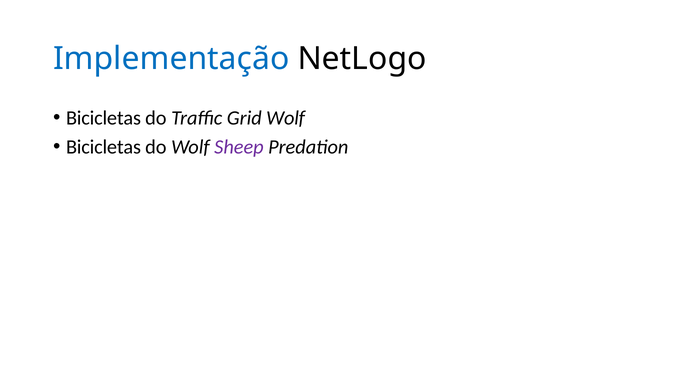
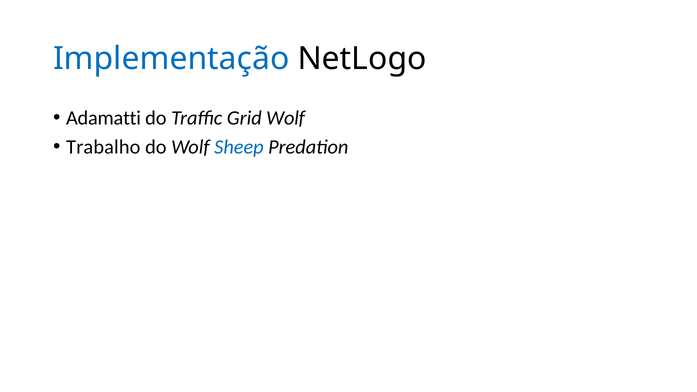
Bicicletas: Bicicletas -> Adamatti (103, 118)
Bicicletas: Bicicletas -> Trabalho (103, 147)
Sheep colour: purple -> blue (239, 147)
